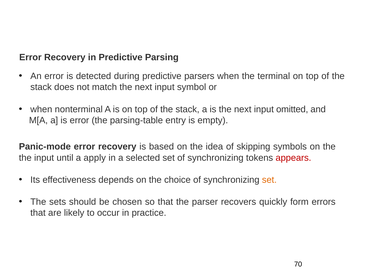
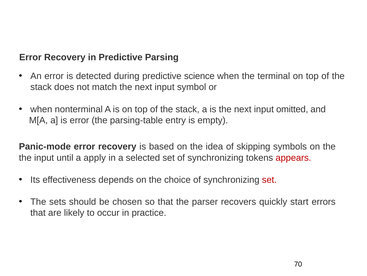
parsers: parsers -> science (199, 76)
set colour: orange -> red (269, 179)
form: form -> start (299, 201)
